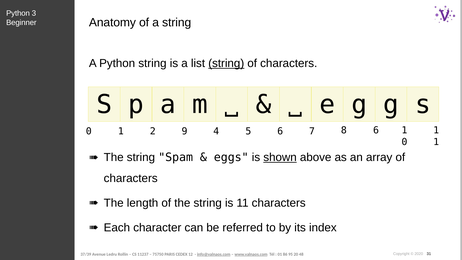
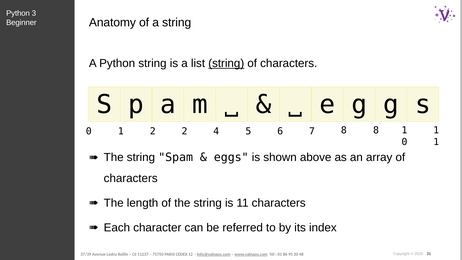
2 9: 9 -> 2 (185, 131)
8 6: 6 -> 8 (376, 130)
shown underline: present -> none (280, 157)
